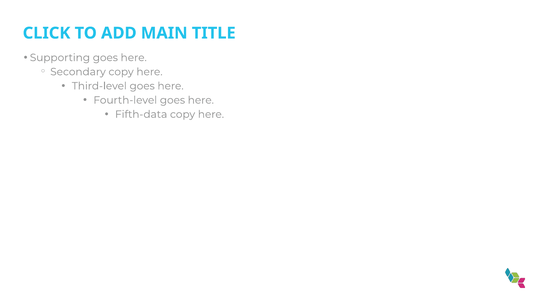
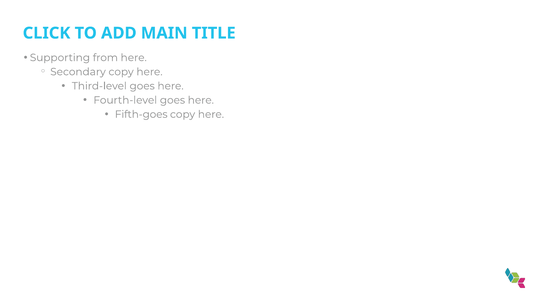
Supporting goes: goes -> from (105, 58)
Fifth-data: Fifth-data -> Fifth-goes (141, 114)
